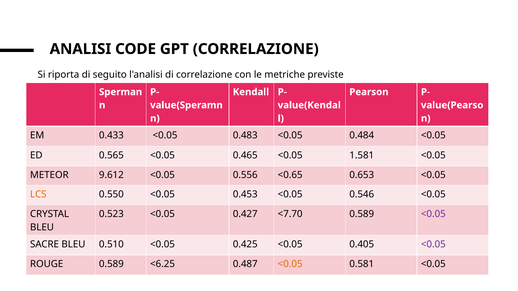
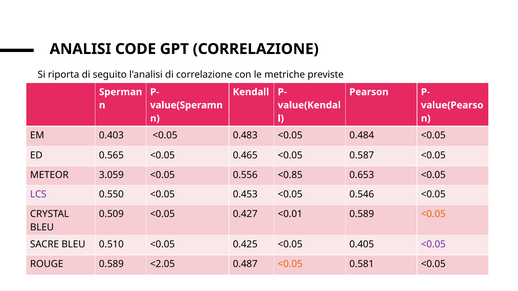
0.433: 0.433 -> 0.403 (111, 136)
1.581: 1.581 -> 0.587 (362, 155)
9.612: 9.612 -> 3.059 (111, 175)
<0.65: <0.65 -> <0.85 (290, 175)
LCS colour: orange -> purple (38, 194)
0.523: 0.523 -> 0.509 (111, 214)
<7.70: <7.70 -> <0.01 (290, 214)
<0.05 colour: purple -> orange (433, 214)
<6.25: <6.25 -> <2.05 (163, 264)
